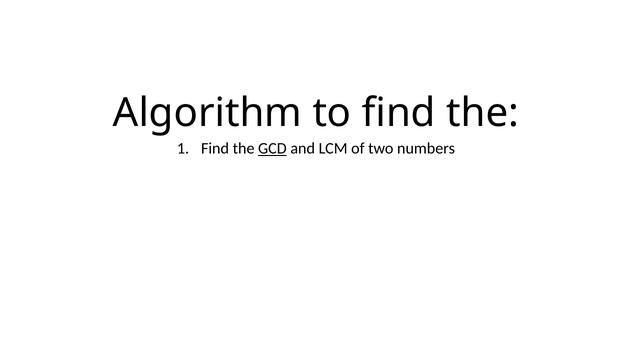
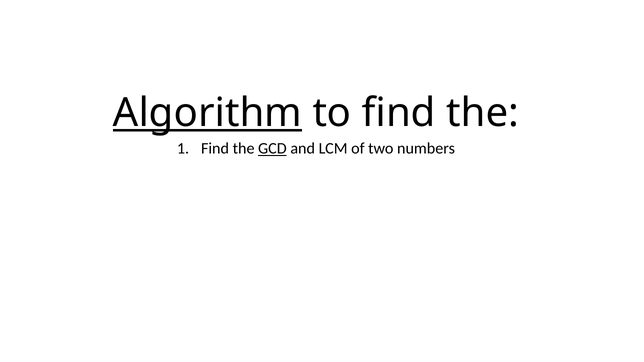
Algorithm underline: none -> present (207, 113)
